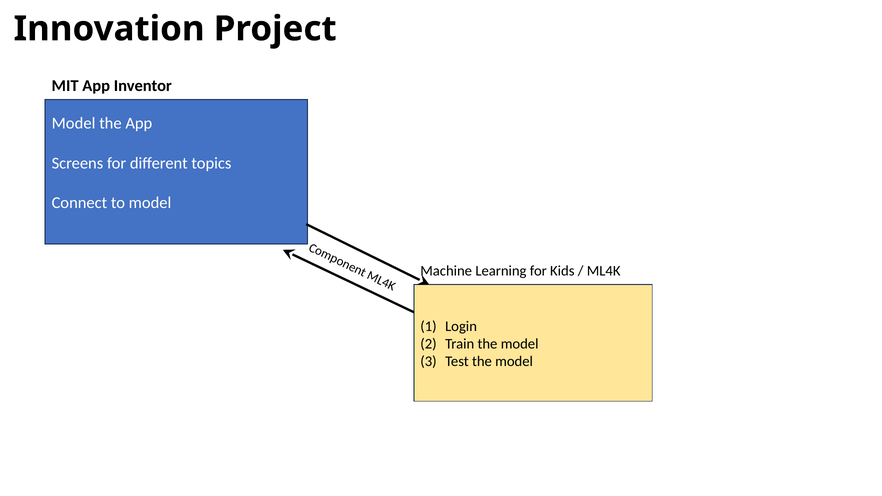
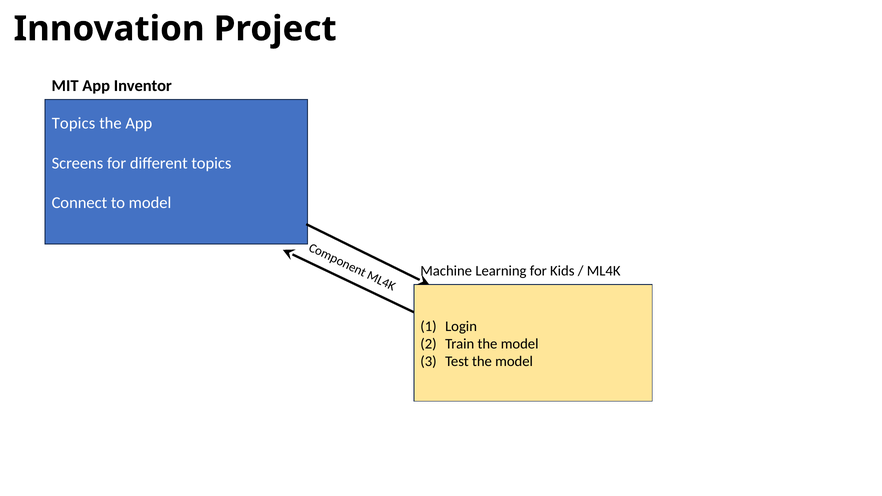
Model: Model -> Topics (74, 123)
